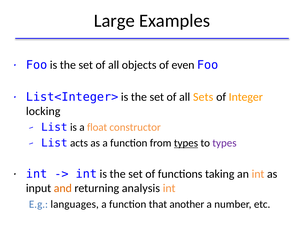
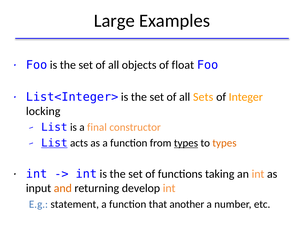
even: even -> float (183, 65)
float: float -> final (97, 127)
List underline: none -> present (54, 143)
types colour: purple -> orange (224, 143)
analysis: analysis -> develop (141, 188)
languages: languages -> statement (75, 204)
